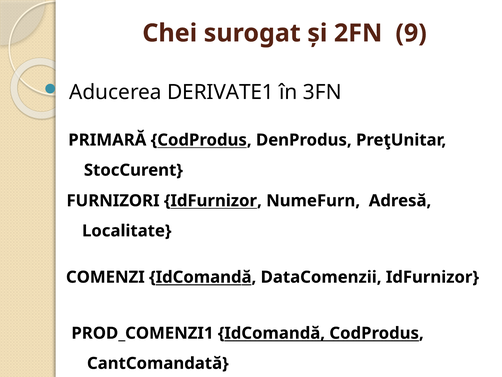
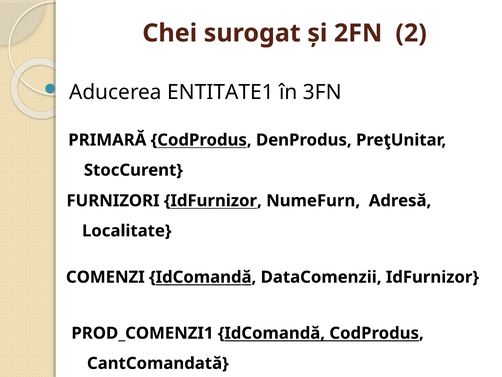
9: 9 -> 2 (411, 33)
DERIVATE1: DERIVATE1 -> ENTITATE1 (220, 92)
